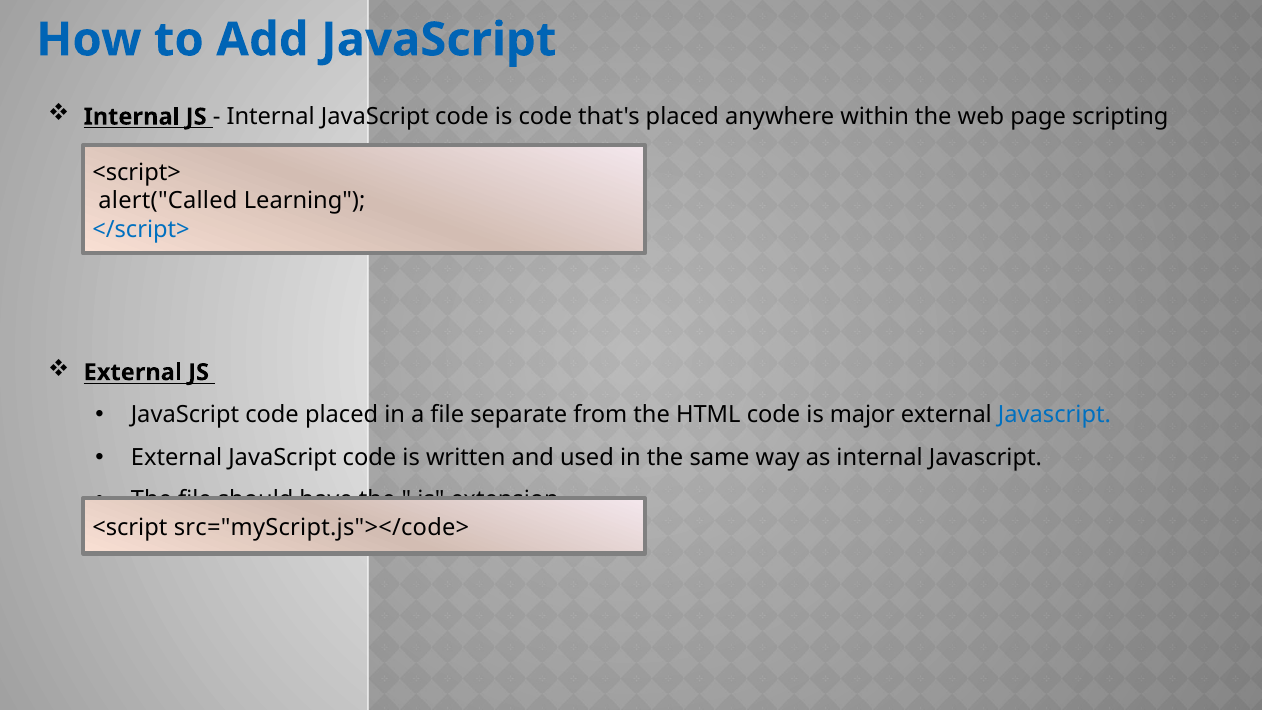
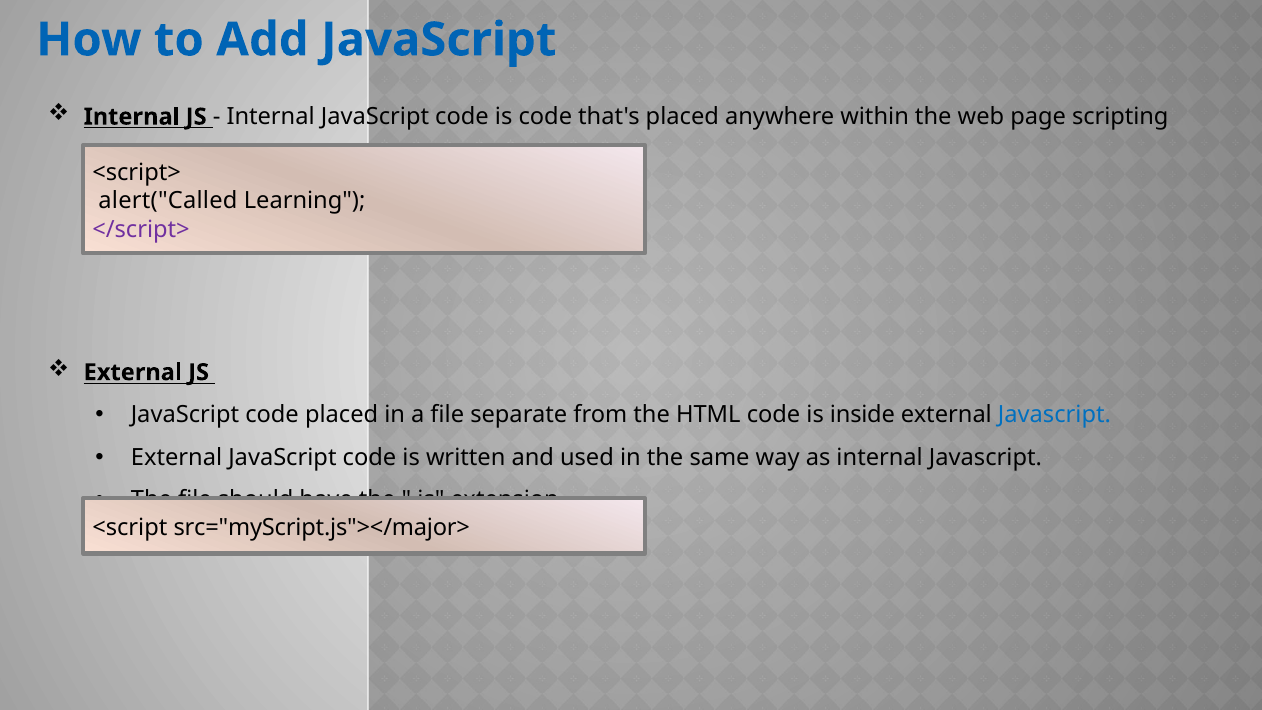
</script> colour: blue -> purple (141, 229)
major: major -> inside (862, 415)
src="myScript.js"></code>: src="myScript.js"></code> -> src="myScript.js"></major> (322, 527)
